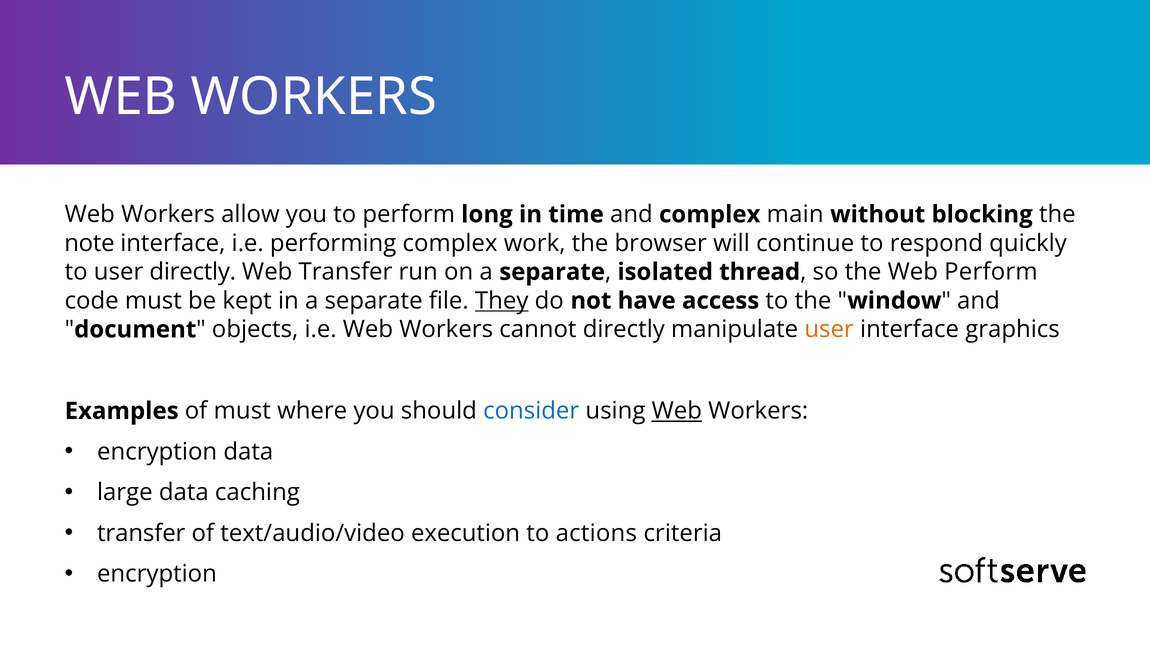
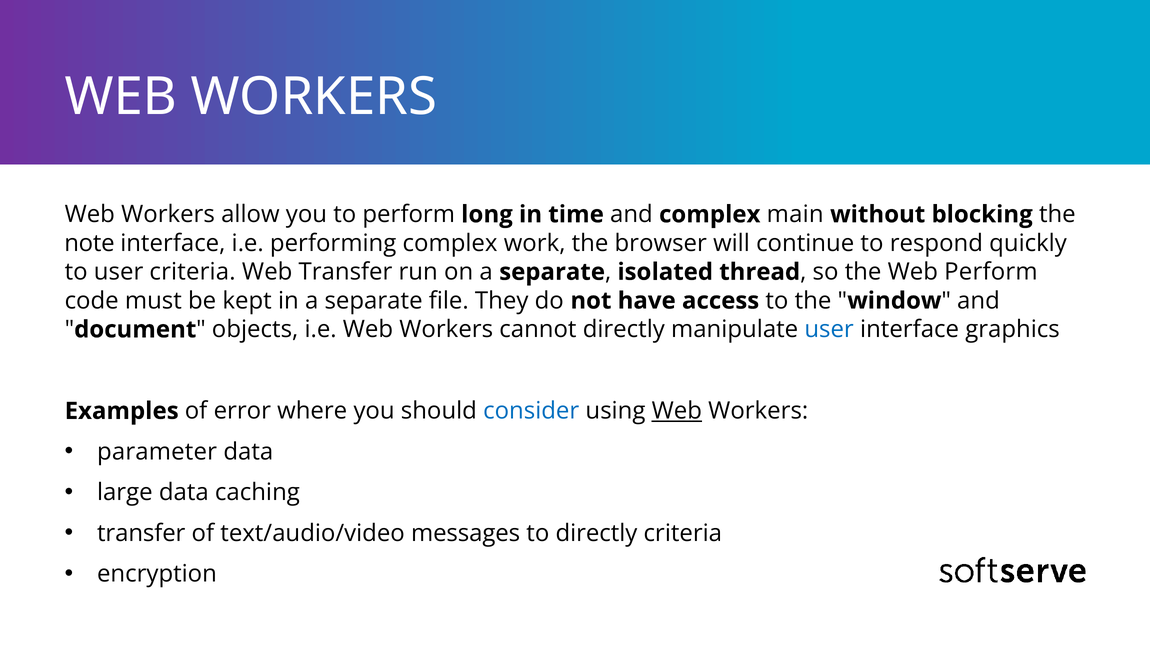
user directly: directly -> criteria (193, 272)
They underline: present -> none (502, 301)
user colour: orange -> blue (829, 329)
of must: must -> error (242, 411)
encryption: encryption -> parameter (157, 452)
execution: execution -> messages (466, 533)
to actions: actions -> directly (596, 533)
